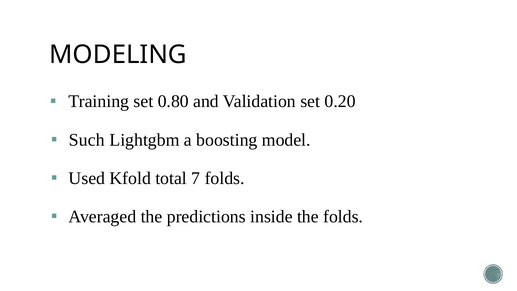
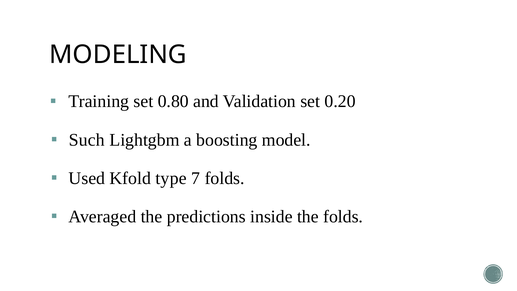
total: total -> type (171, 178)
